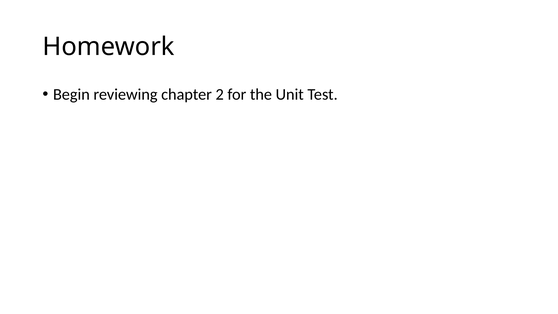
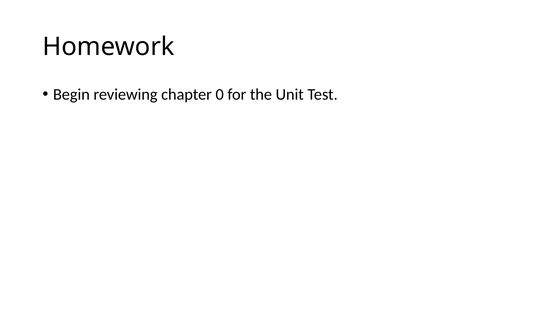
2: 2 -> 0 (220, 94)
